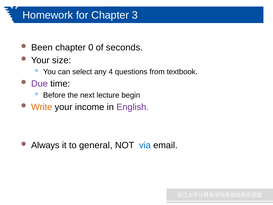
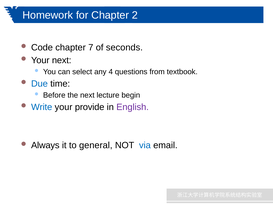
3: 3 -> 2 (135, 15)
Been: Been -> Code (42, 47)
0: 0 -> 7 (91, 47)
Your size: size -> next (62, 60)
Due colour: purple -> blue (39, 84)
Write colour: orange -> blue (42, 107)
income: income -> provide (90, 107)
